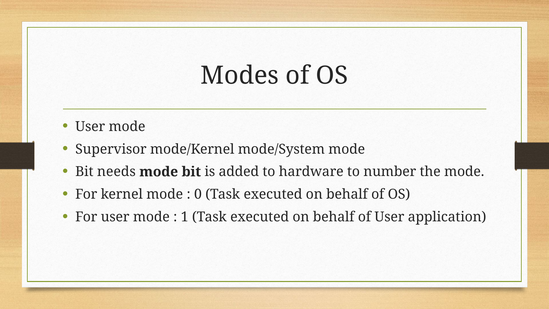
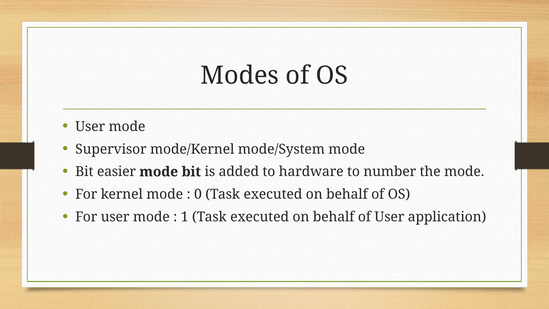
needs: needs -> easier (117, 172)
